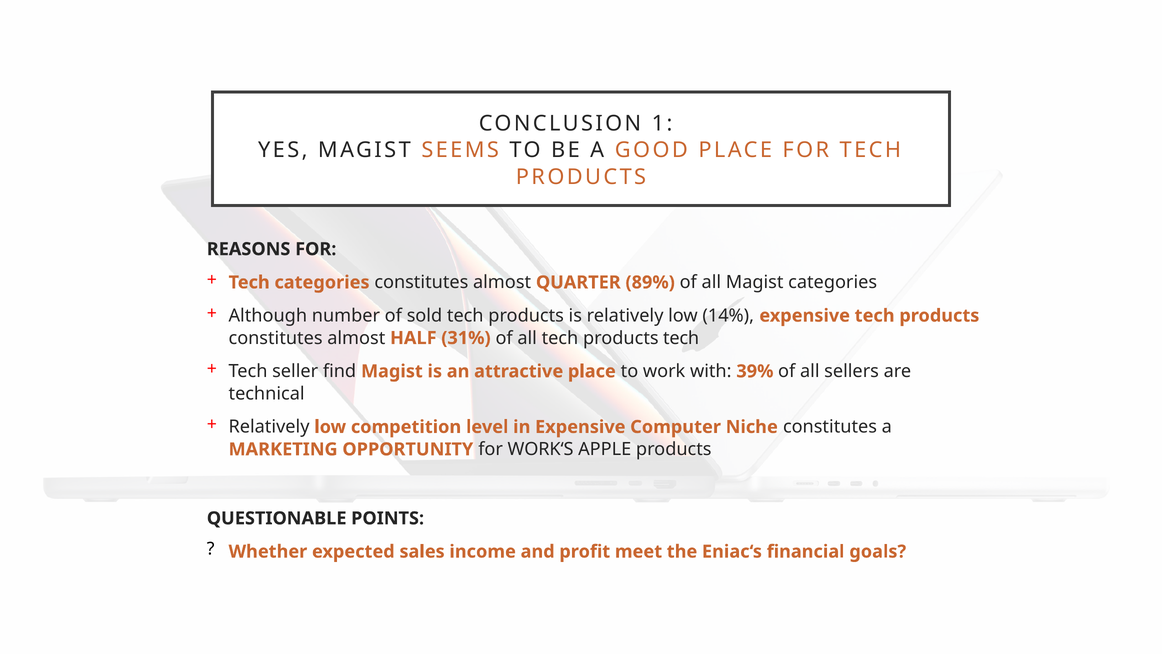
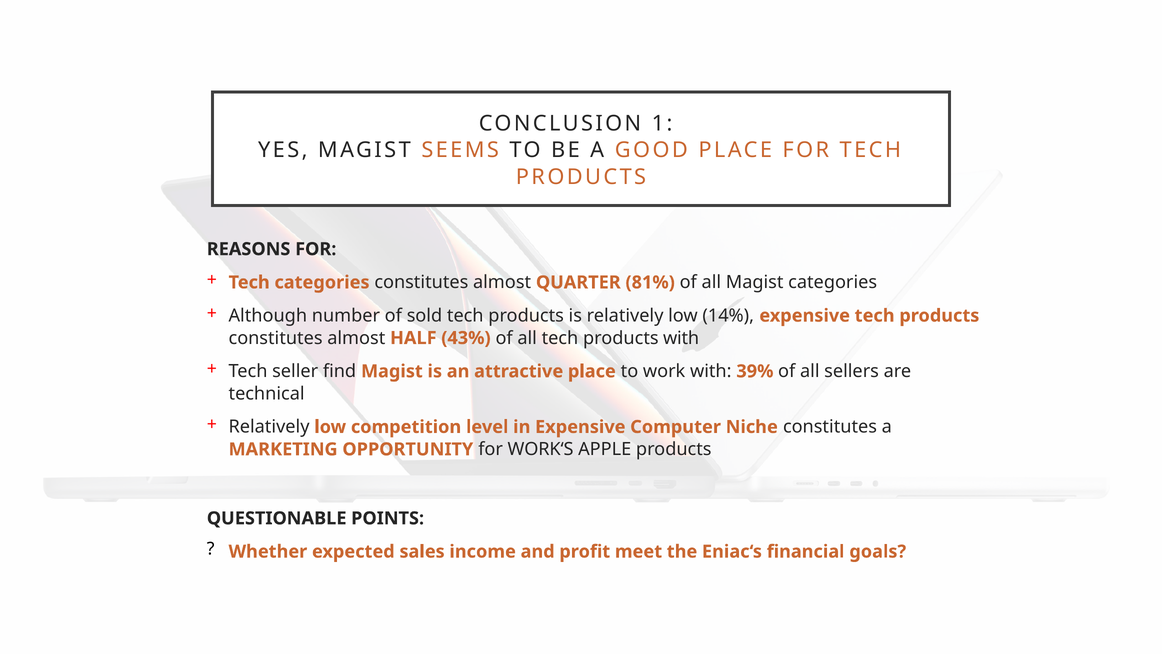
89%: 89% -> 81% (650, 282)
31%: 31% -> 43% (466, 338)
products tech: tech -> with (681, 338)
